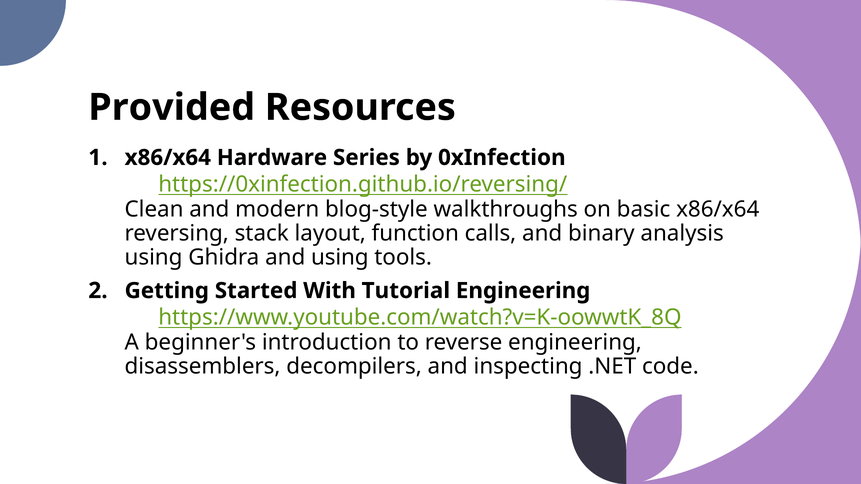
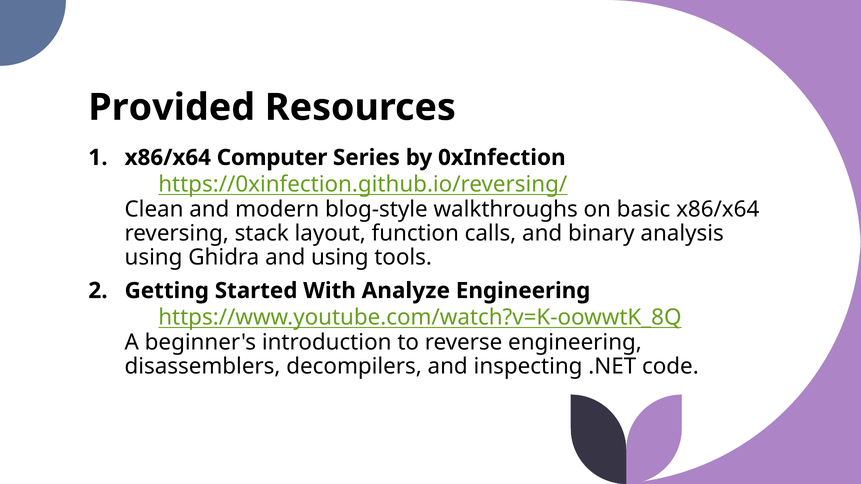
Hardware: Hardware -> Computer (272, 158)
Tutorial: Tutorial -> Analyze (406, 291)
